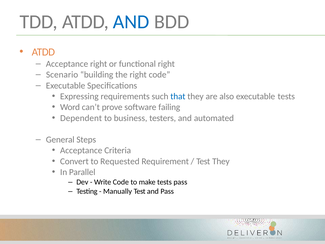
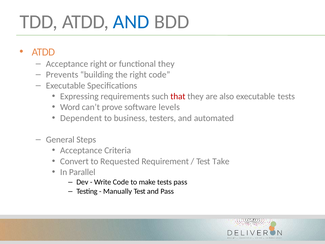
functional right: right -> they (166, 64)
Scenario: Scenario -> Prevents (62, 75)
that colour: blue -> red (178, 96)
failing: failing -> levels (169, 107)
Test They: They -> Take (221, 161)
